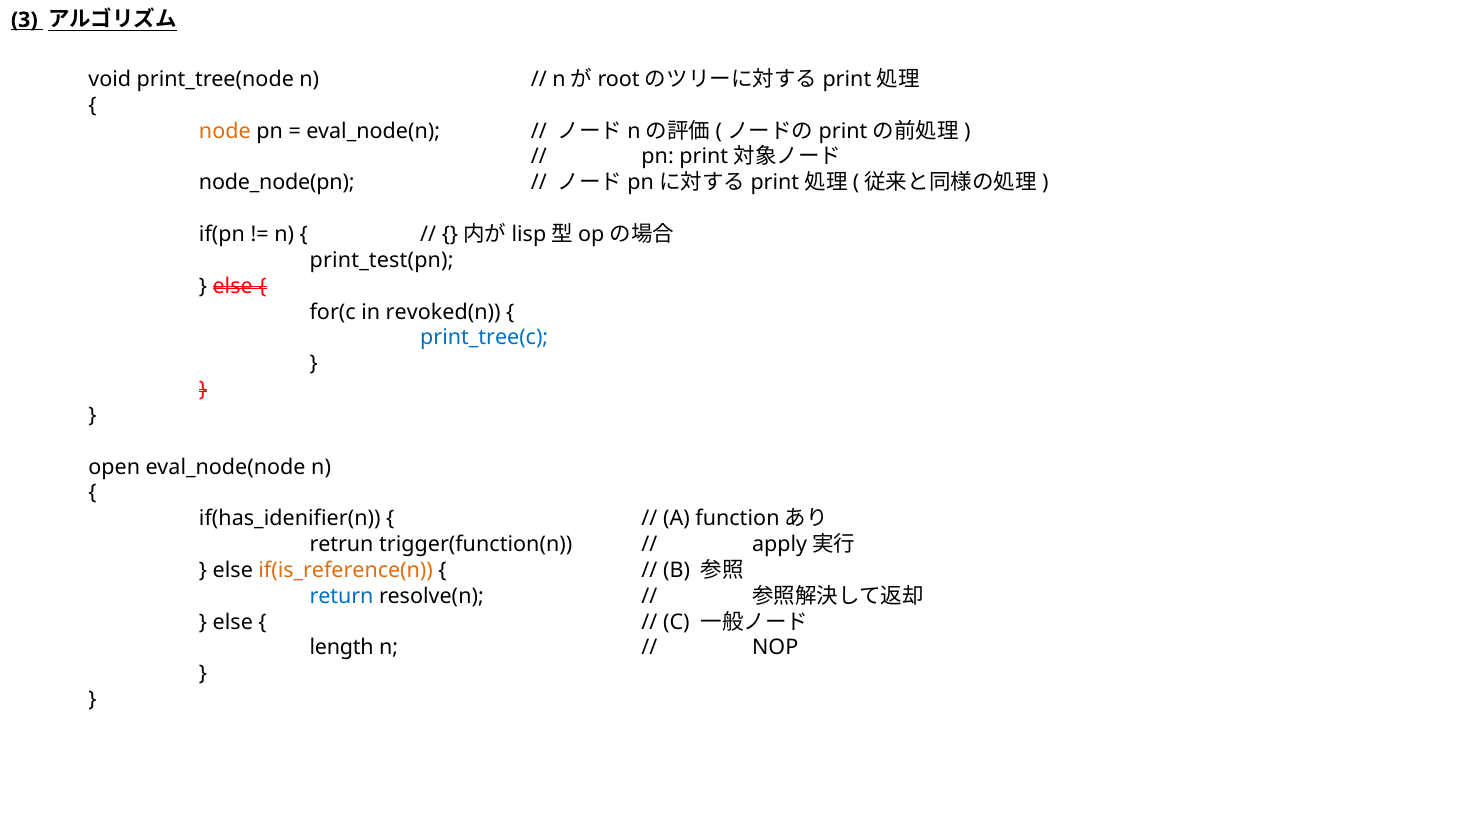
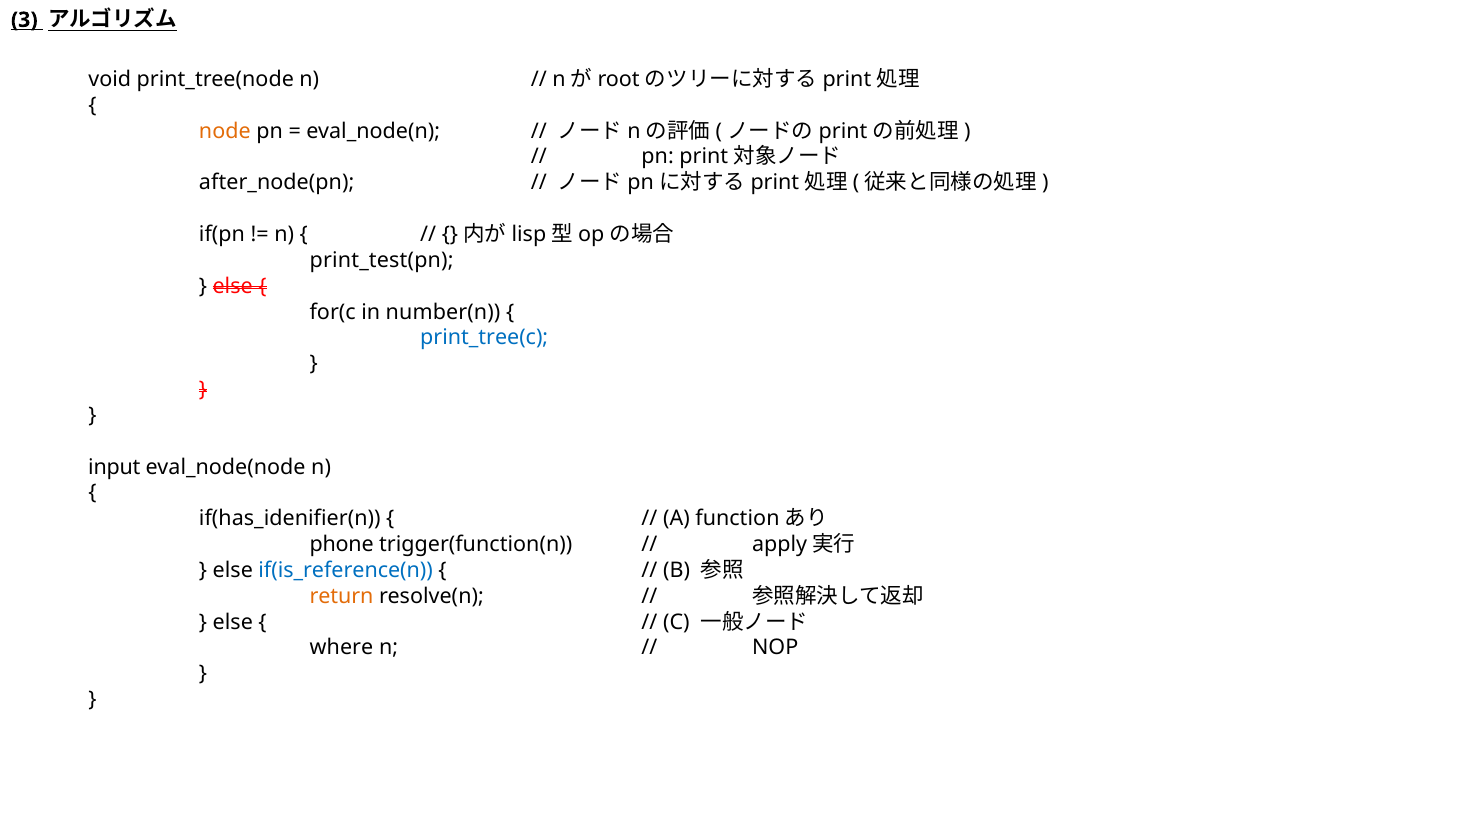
node_node(pn: node_node(pn -> after_node(pn (277, 183)
revoked(n: revoked(n -> number(n (443, 312)
open: open -> input (114, 467)
retrun: retrun -> phone (342, 544)
if(is_reference(n colour: orange -> blue (346, 570)
return colour: blue -> orange (342, 596)
length: length -> where (341, 648)
